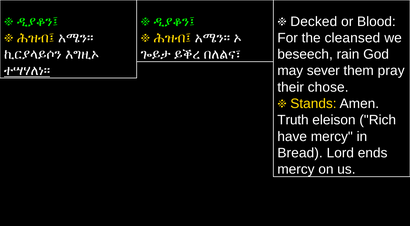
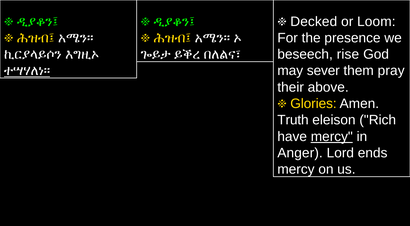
Blood: Blood -> Loom (376, 21)
cleansed: cleansed -> presence (353, 38)
rain: rain -> rise (348, 54)
chose: chose -> above (328, 87)
Stands: Stands -> Glories (313, 103)
mercy underline: none -> present (332, 136)
Bread: Bread -> Anger (300, 153)
